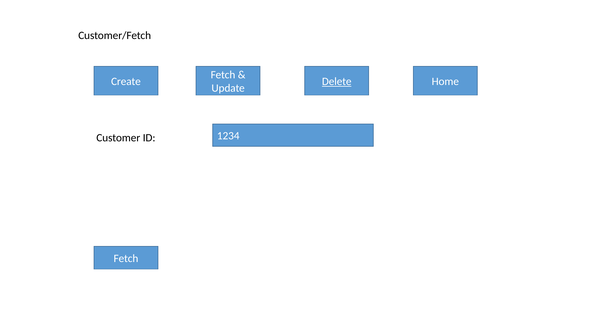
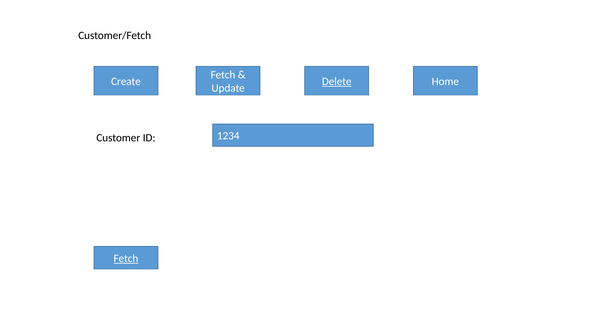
Fetch underline: none -> present (126, 258)
